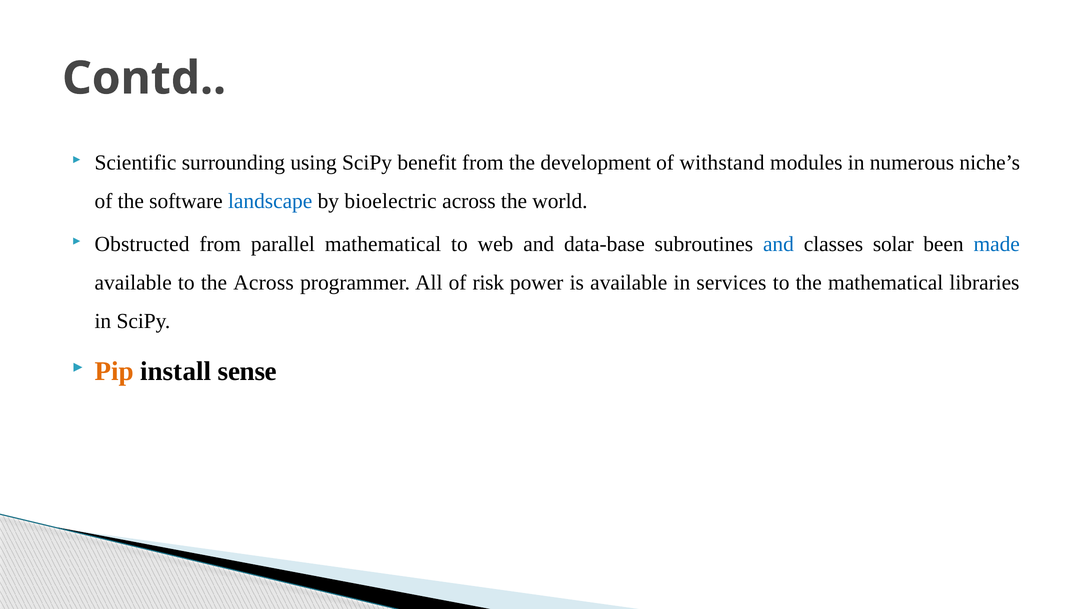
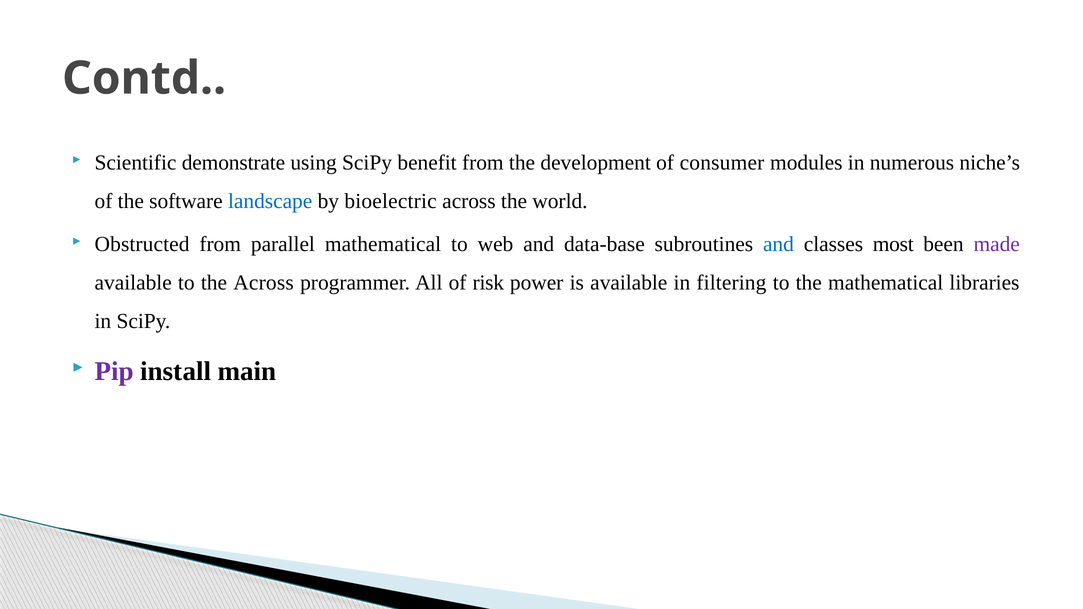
surrounding: surrounding -> demonstrate (233, 163)
withstand: withstand -> consumer (722, 163)
solar: solar -> most (893, 244)
made colour: blue -> purple (997, 244)
services: services -> filtering (731, 283)
Pip colour: orange -> purple (114, 372)
sense: sense -> main (247, 372)
